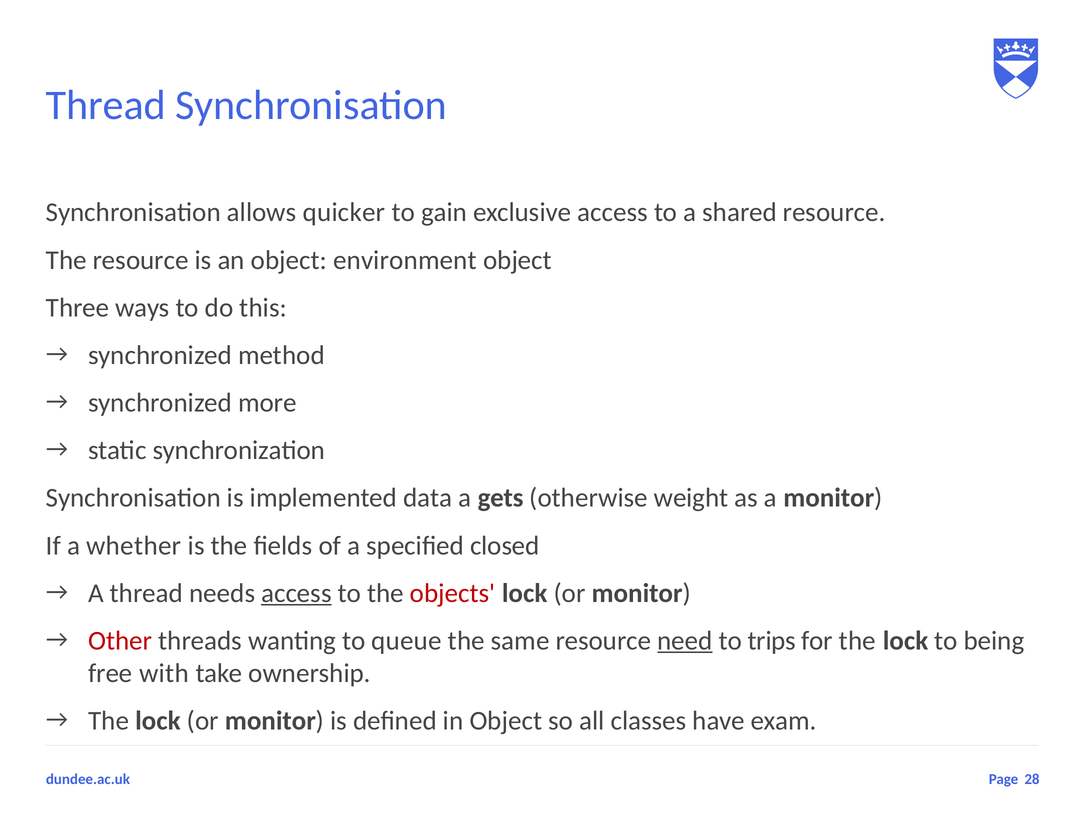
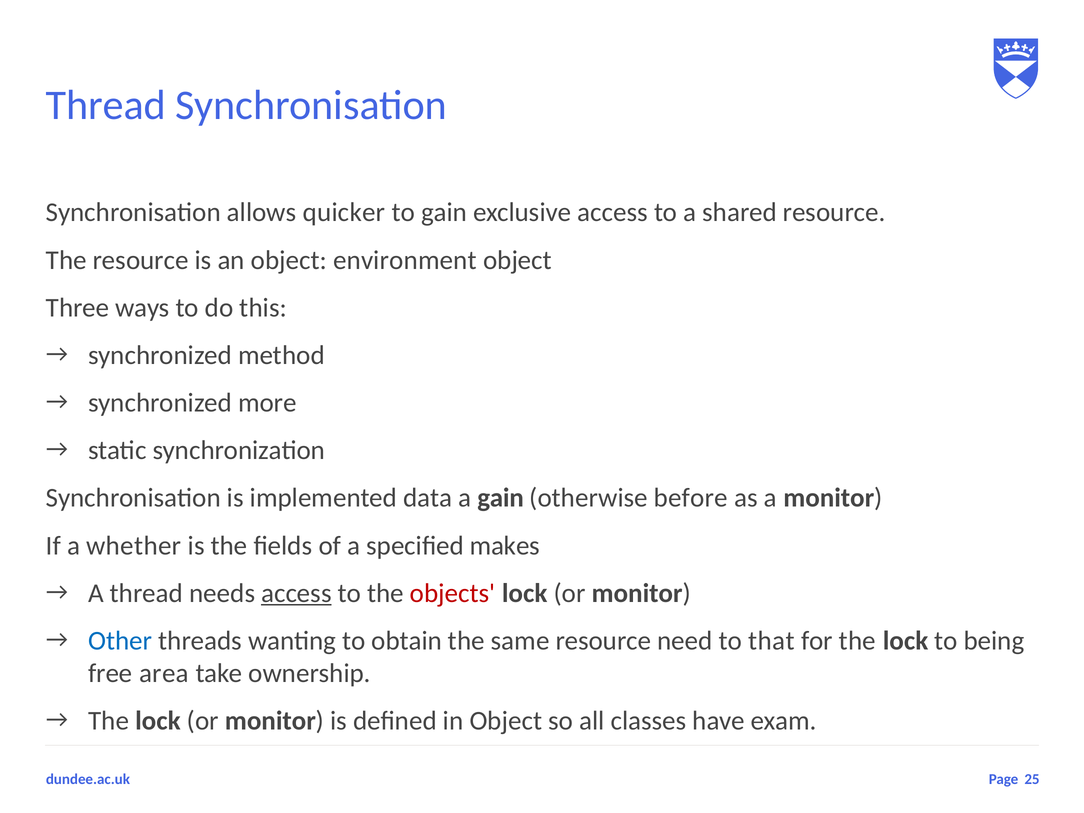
a gets: gets -> gain (501, 498)
weight: weight -> before (691, 498)
closed: closed -> makes (505, 546)
Other colour: red -> blue (120, 641)
queue: queue -> obtain (407, 641)
need underline: present -> none (685, 641)
trips: trips -> that (772, 641)
with: with -> area (164, 673)
28: 28 -> 25 (1032, 779)
